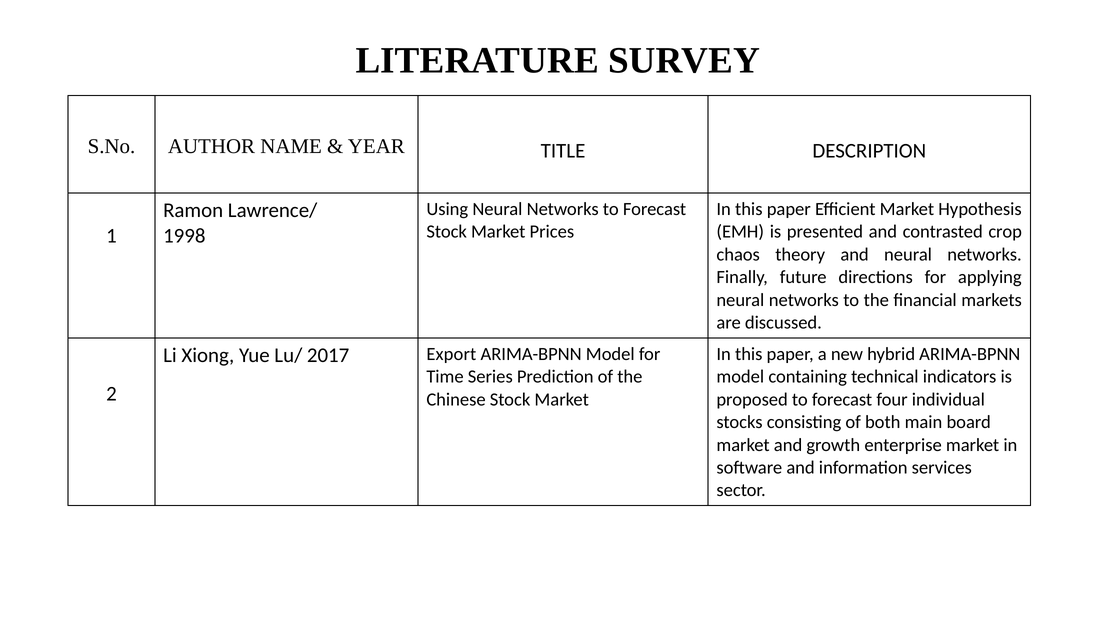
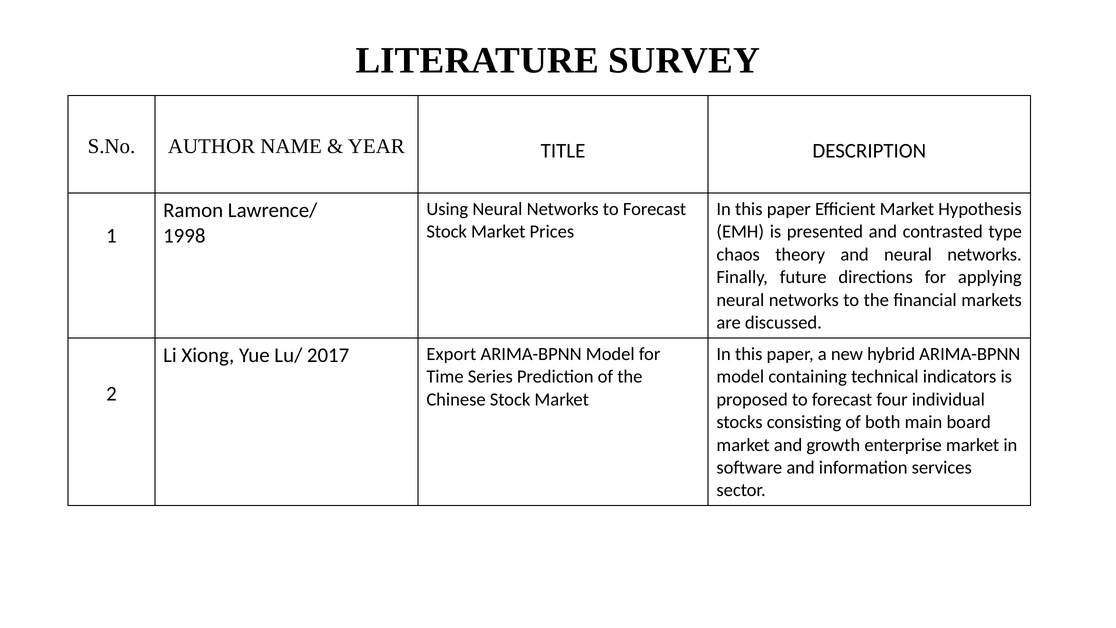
crop: crop -> type (1005, 232)
